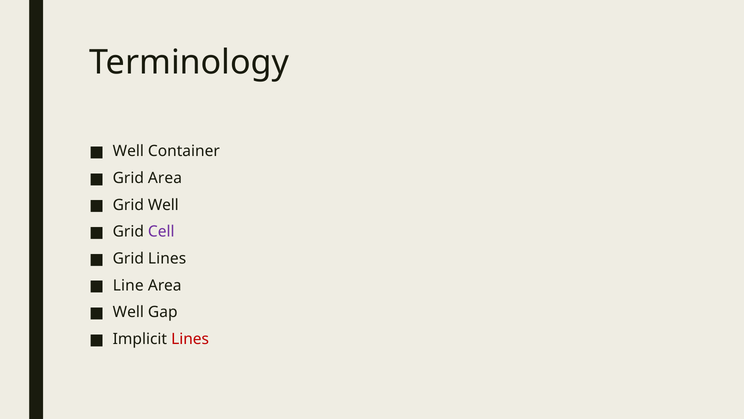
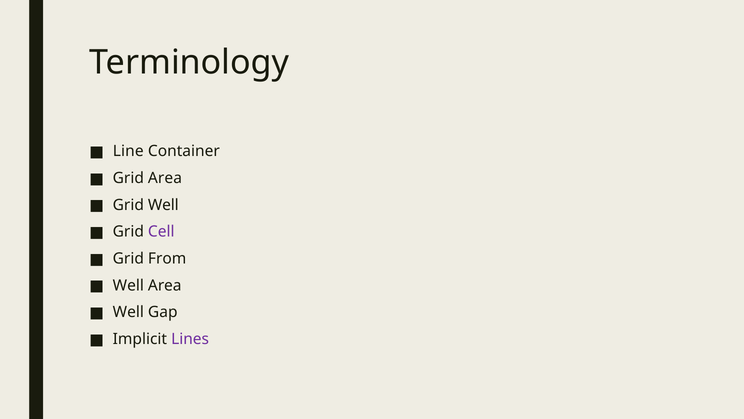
Well: Well -> Line (128, 151)
Grid Lines: Lines -> From (167, 258)
Line: Line -> Well (128, 285)
Lines colour: red -> purple (190, 339)
